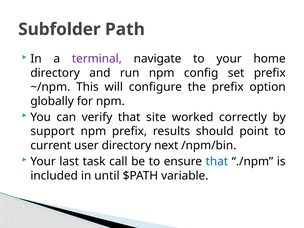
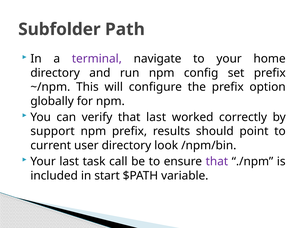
that site: site -> last (156, 117)
next: next -> look (166, 146)
that colour: blue -> purple (217, 161)
until: until -> start (107, 176)
